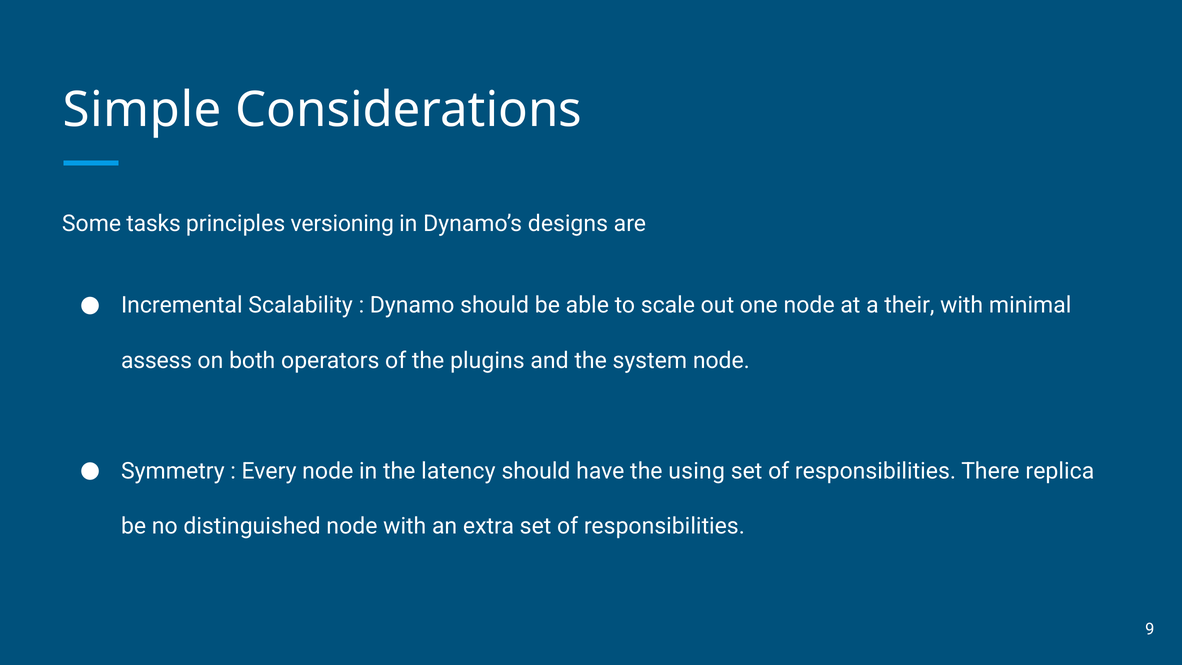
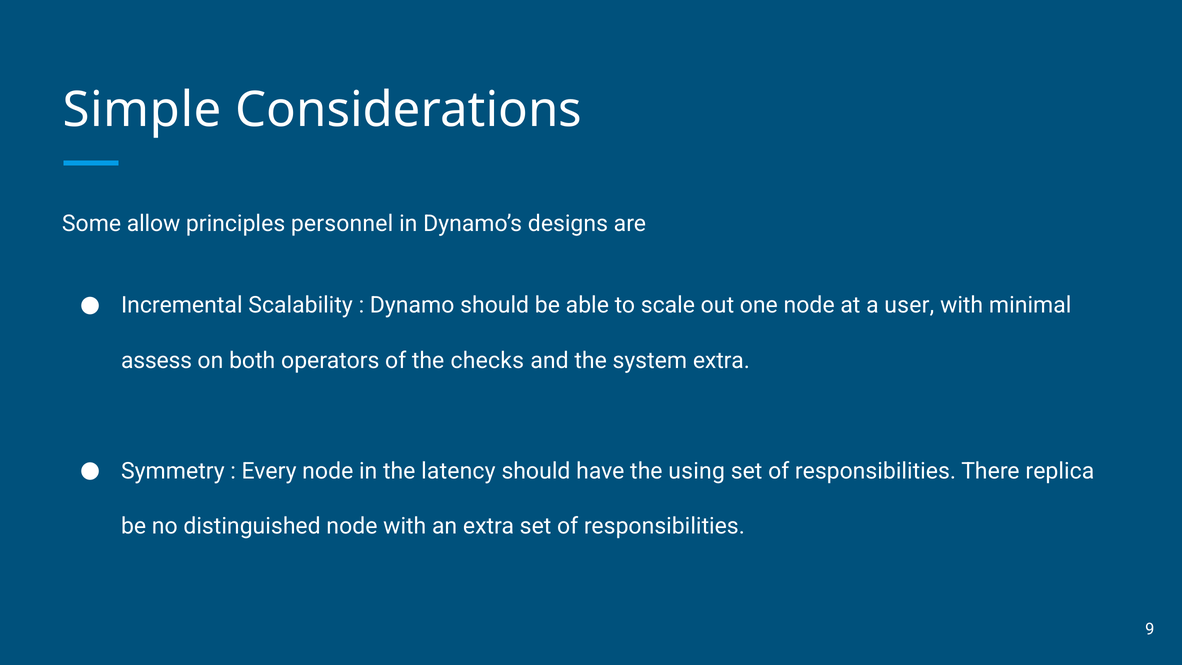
tasks: tasks -> allow (154, 224)
versioning: versioning -> personnel (342, 224)
their: their -> user (909, 305)
plugins: plugins -> checks (487, 360)
system node: node -> extra (721, 360)
